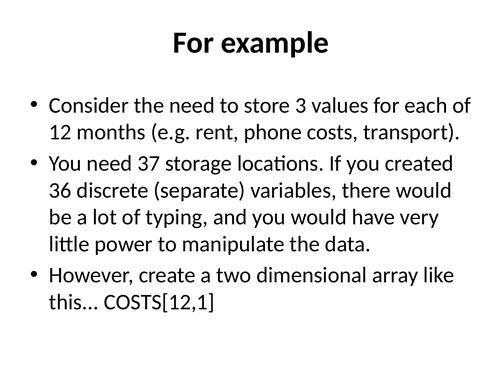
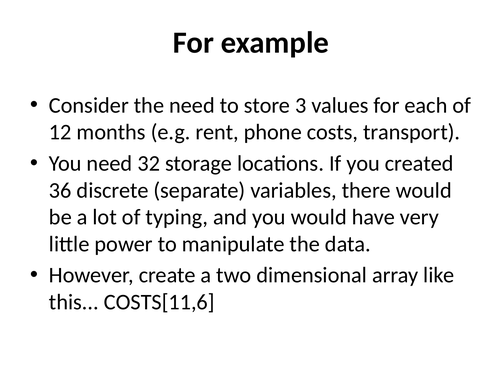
37: 37 -> 32 (149, 163)
COSTS[12,1: COSTS[12,1 -> COSTS[11,6 (159, 302)
